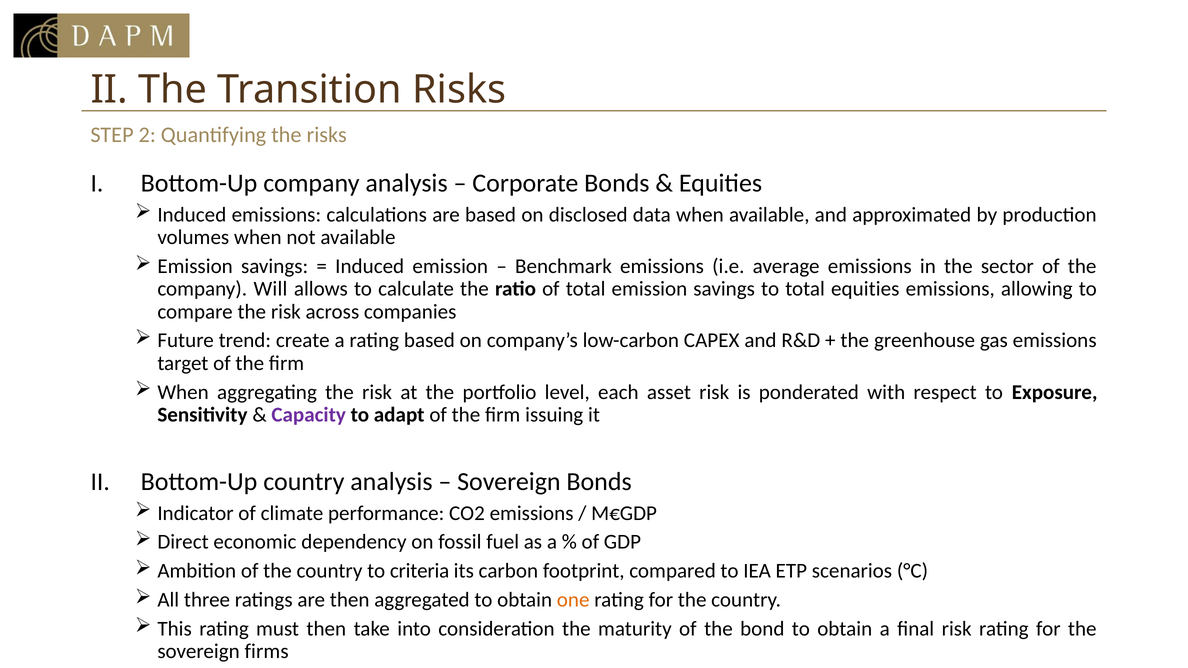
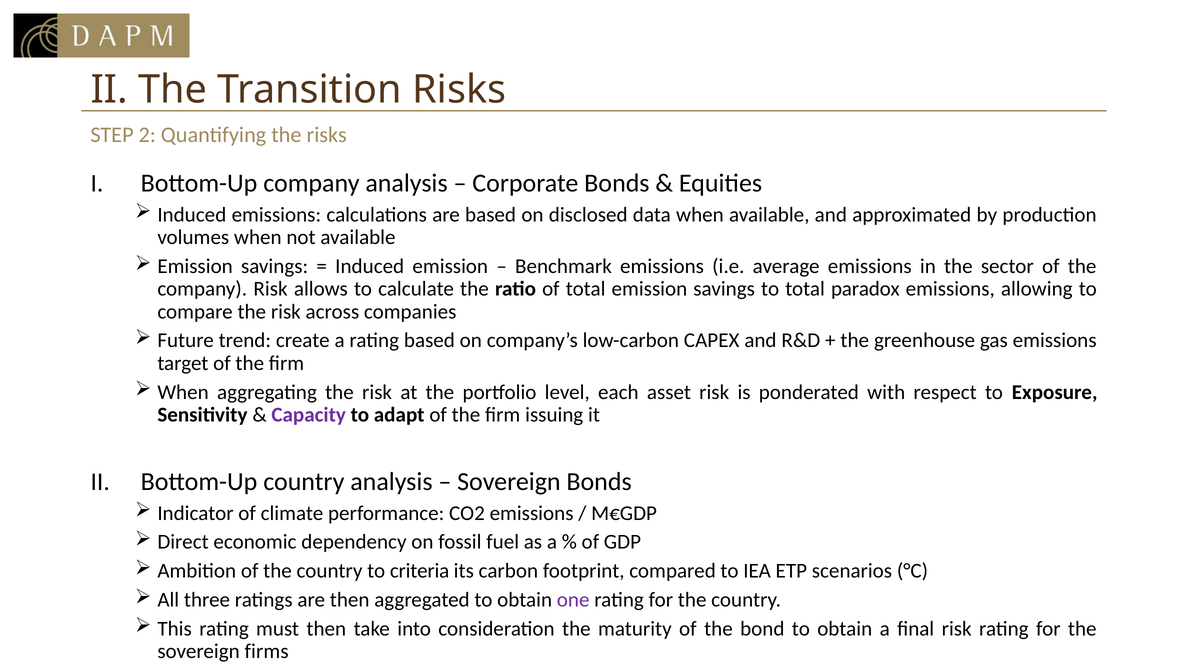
company Will: Will -> Risk (271, 289)
total equities: equities -> paradox (865, 289)
one colour: orange -> purple (573, 600)
